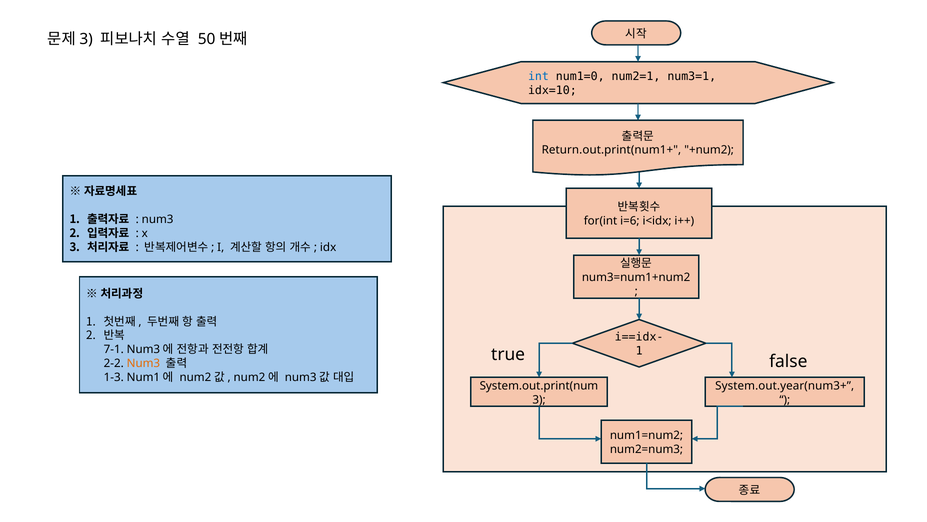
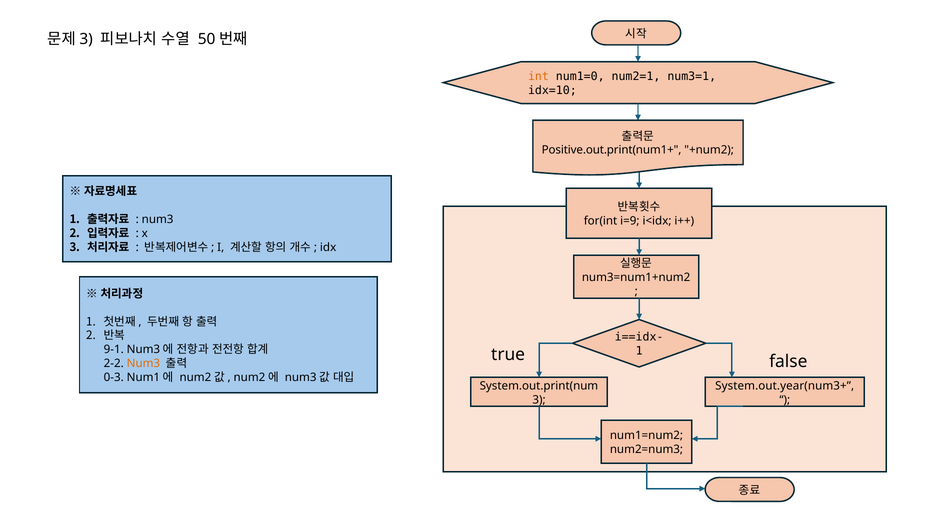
int colour: blue -> orange (538, 76)
Return.out.print(num1+: Return.out.print(num1+ -> Positive.out.print(num1+ (612, 150)
i=6: i=6 -> i=9 (630, 221)
7-1: 7-1 -> 9-1 (114, 349)
1-3: 1-3 -> 0-3 (114, 377)
